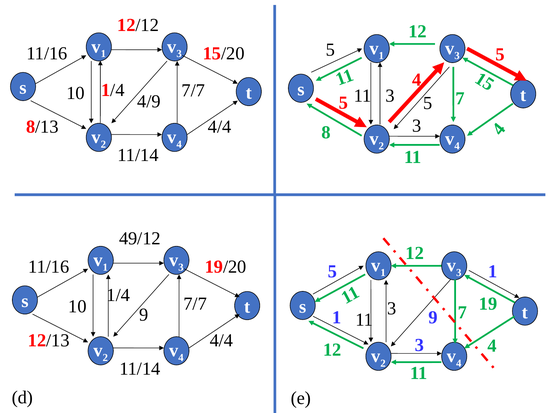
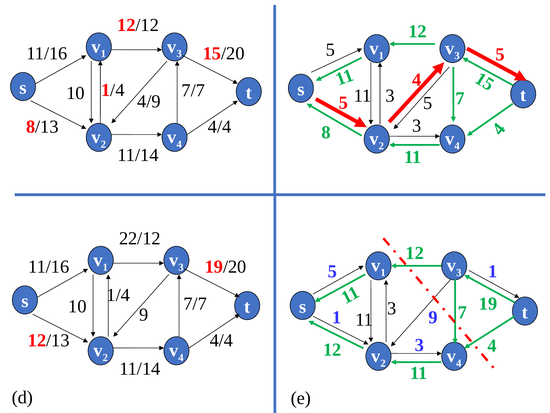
49/12: 49/12 -> 22/12 (140, 238)
